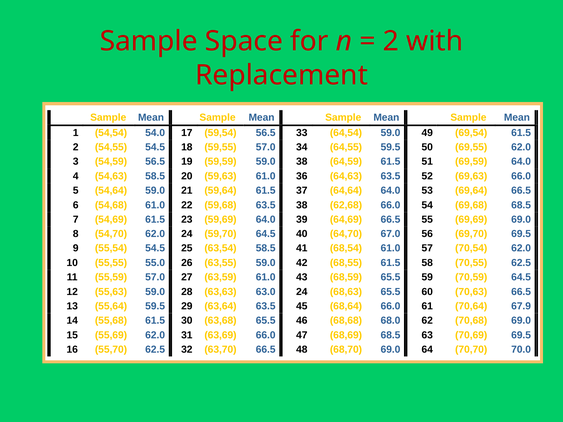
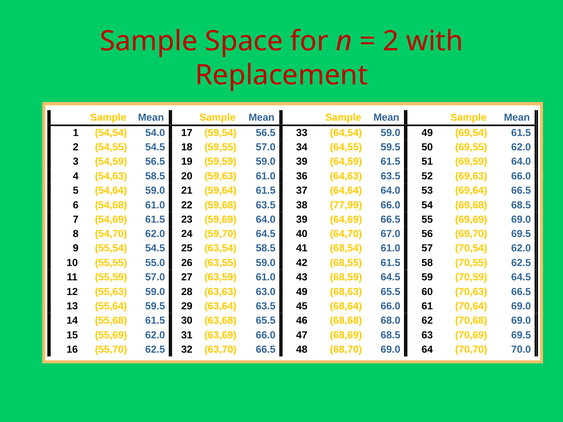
59.0 38: 38 -> 39 (302, 162)
62,68: 62,68 -> 77,99 (346, 205)
68,59 65.5: 65.5 -> 64.5 (391, 277)
63.0 24: 24 -> 49 (302, 292)
70,64 67.9: 67.9 -> 69.0 (521, 306)
